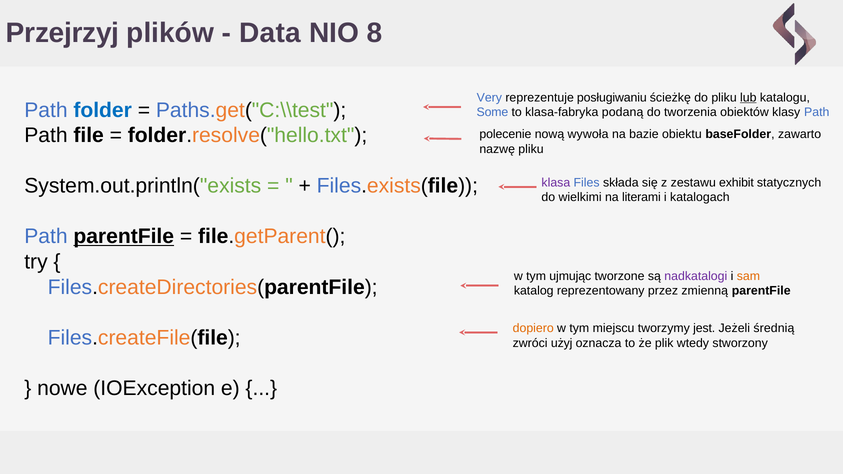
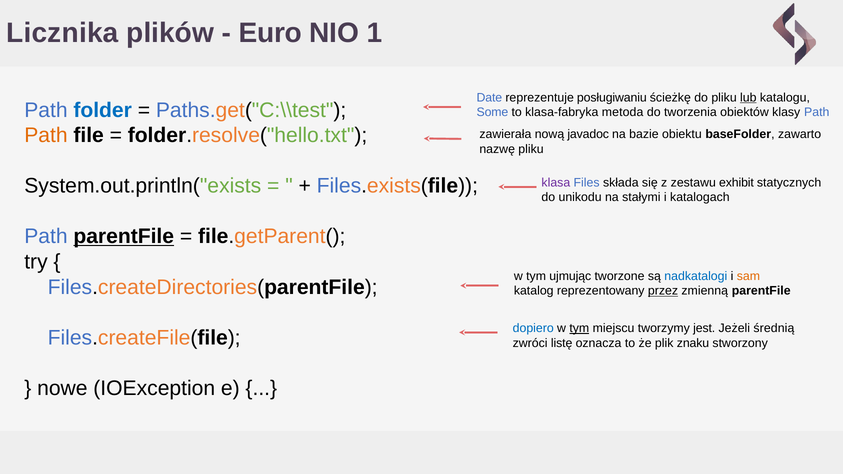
Przejrzyj: Przejrzyj -> Licznika (62, 33)
Data: Data -> Euro (270, 33)
8: 8 -> 1 (375, 33)
Very: Very -> Date (489, 98)
podaną: podaną -> metoda (623, 112)
Path colour: black -> orange (46, 135)
polecenie: polecenie -> zawierała (505, 134)
wywoła: wywoła -> javadoc (588, 134)
wielkimi: wielkimi -> unikodu (580, 197)
literami: literami -> stałymi (641, 197)
nadkatalogi colour: purple -> blue (696, 276)
przez underline: none -> present (663, 291)
dopiero colour: orange -> blue (533, 328)
tym underline: none -> present (579, 328)
użyj: użyj -> listę (562, 343)
wtedy: wtedy -> znaku (693, 343)
